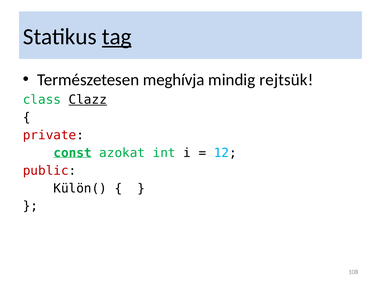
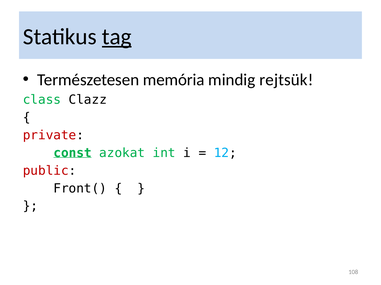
meghívja: meghívja -> memória (174, 80)
Clazz underline: present -> none (88, 100)
Külön(: Külön( -> Front( (80, 189)
